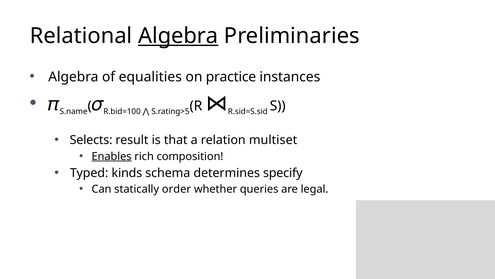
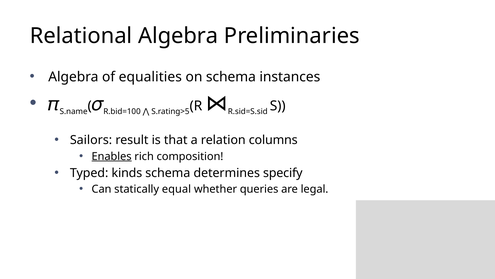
Algebra underline: present -> none (178, 36)
on practice: practice -> schema (231, 77)
Selects: Selects -> Sailors (91, 140)
multiset: multiset -> columns (273, 140)
order: order -> equal (176, 189)
